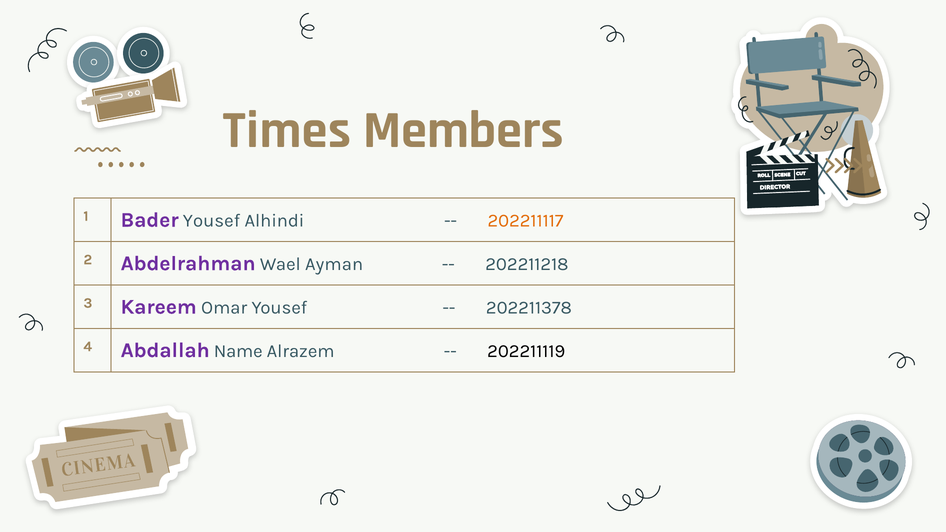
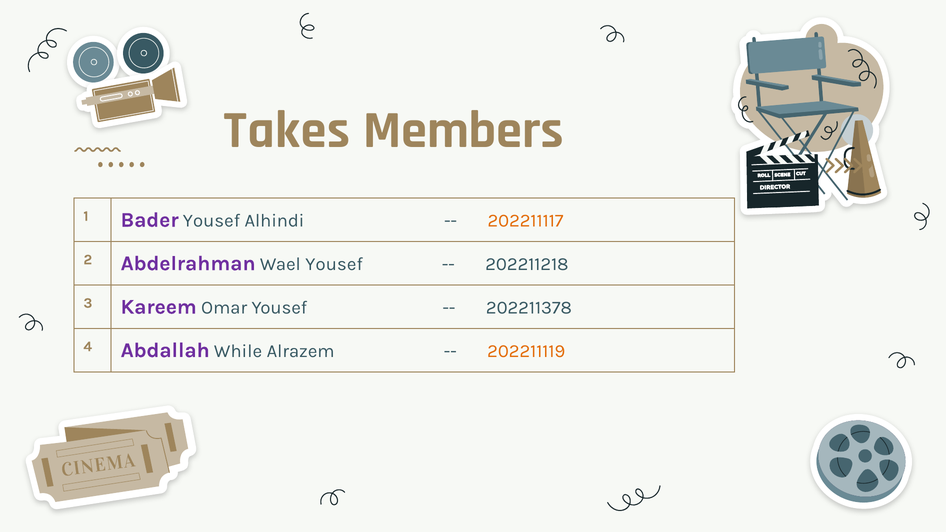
Times: Times -> Takes (287, 130)
Wael Ayman: Ayman -> Yousef (334, 264)
Name: Name -> While (238, 351)
202211119 colour: black -> orange (526, 351)
